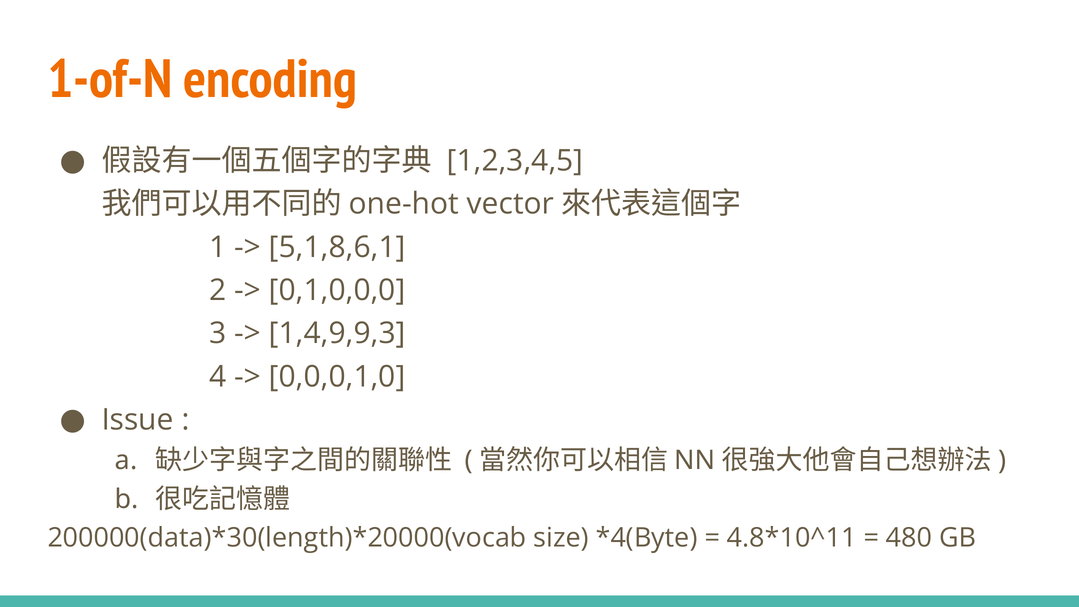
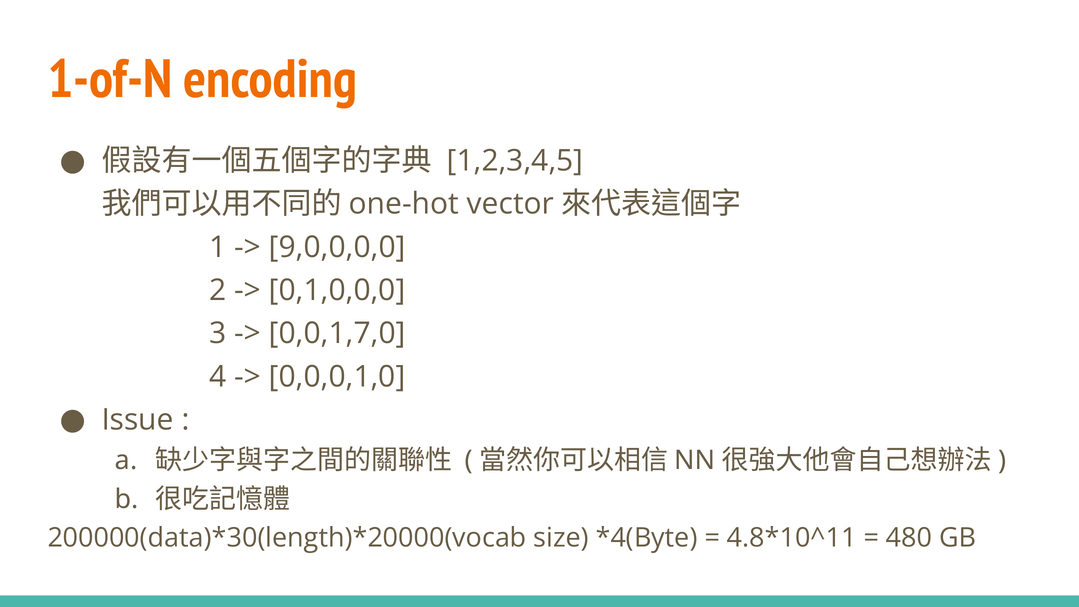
5,1,8,6,1: 5,1,8,6,1 -> 9,0,0,0,0 (337, 247)
1,4,9,9,3: 1,4,9,9,3 -> 0,0,1,7,0 (337, 334)
